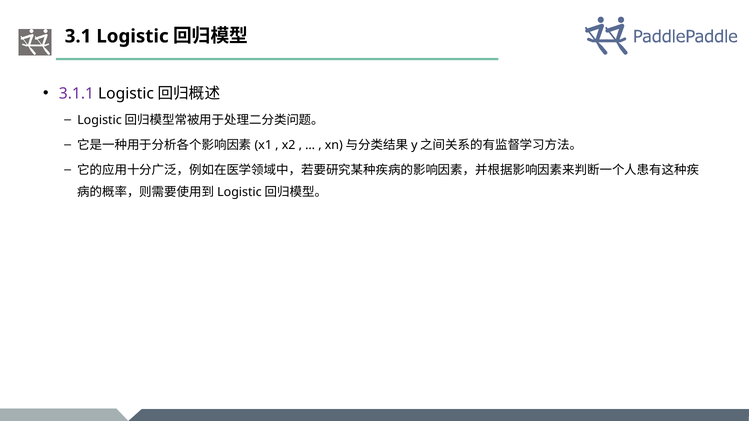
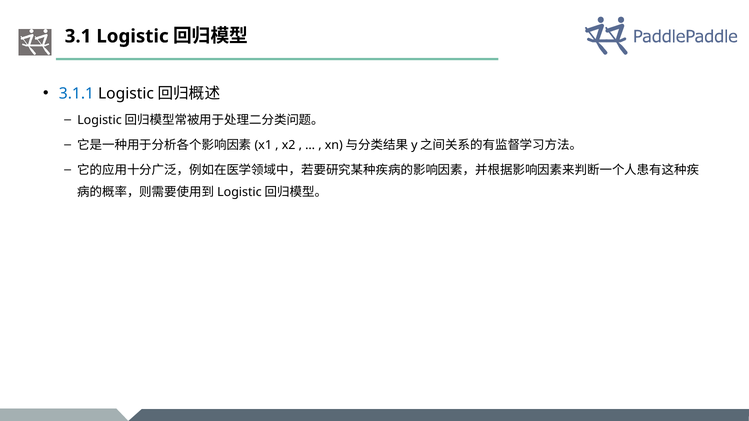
3.1.1 colour: purple -> blue (76, 94)
